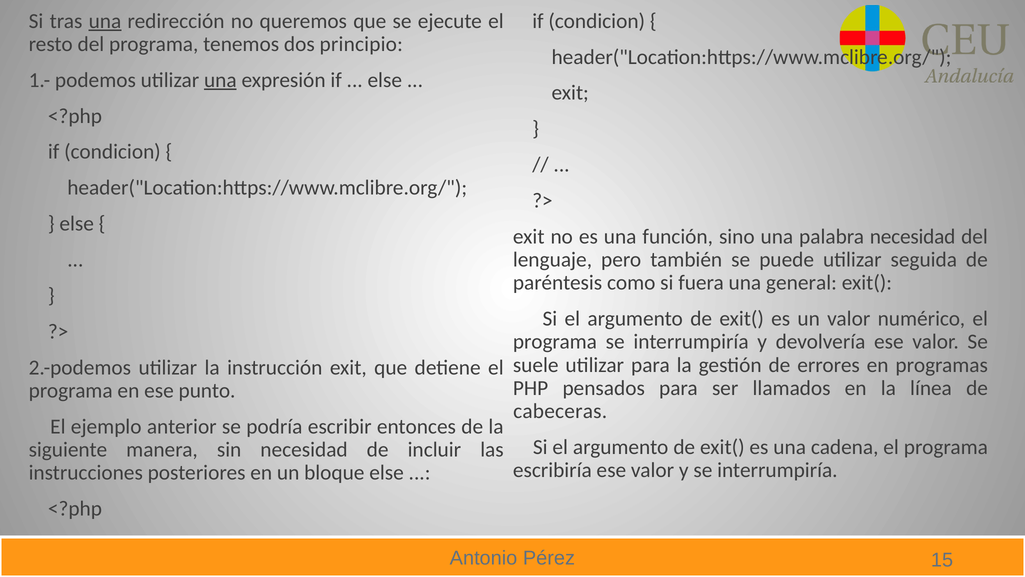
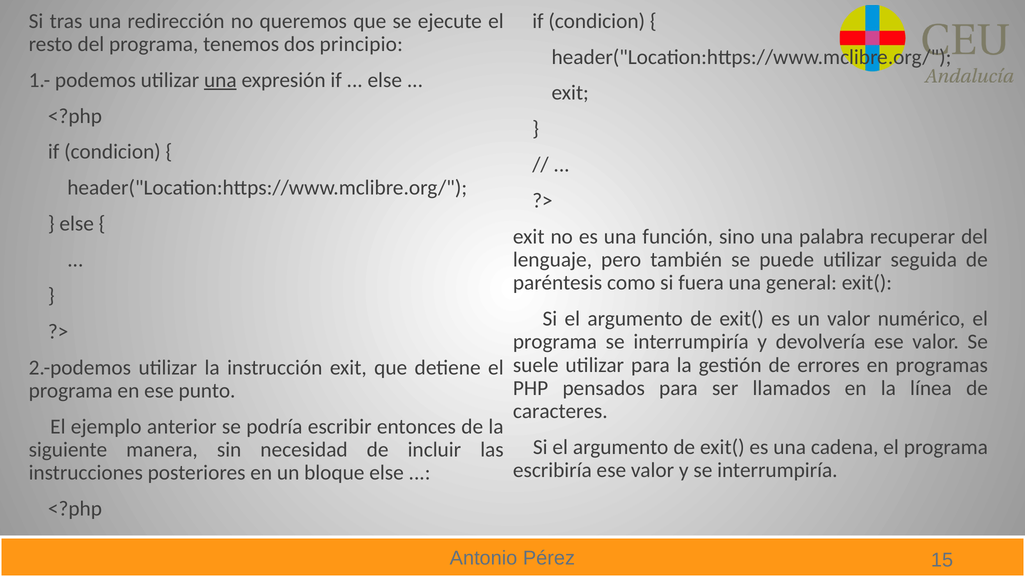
una underline: present -> none (105, 21)
palabra necesidad: necesidad -> recuperar (913, 236)
cabeceras: cabeceras -> caracteres (560, 411)
